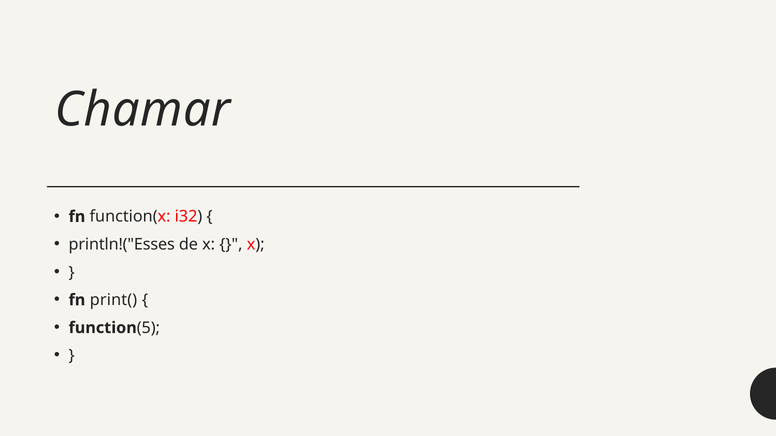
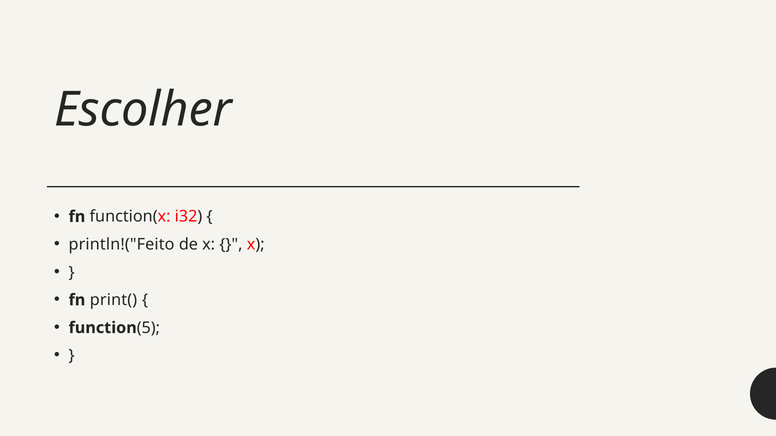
Chamar: Chamar -> Escolher (143, 110)
println!("Esses: println!("Esses -> println!("Feito (122, 245)
